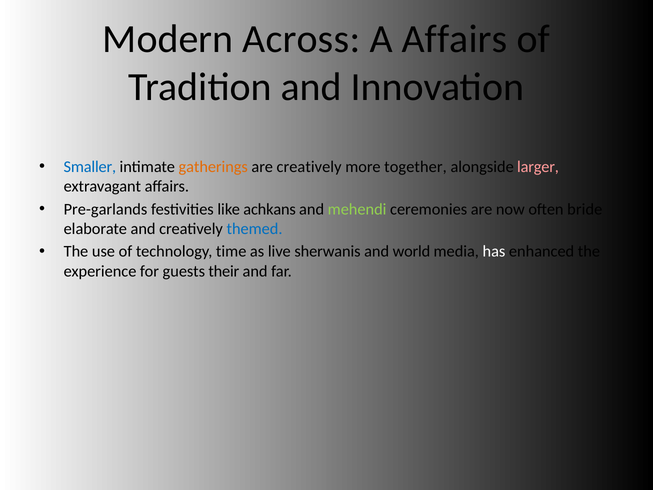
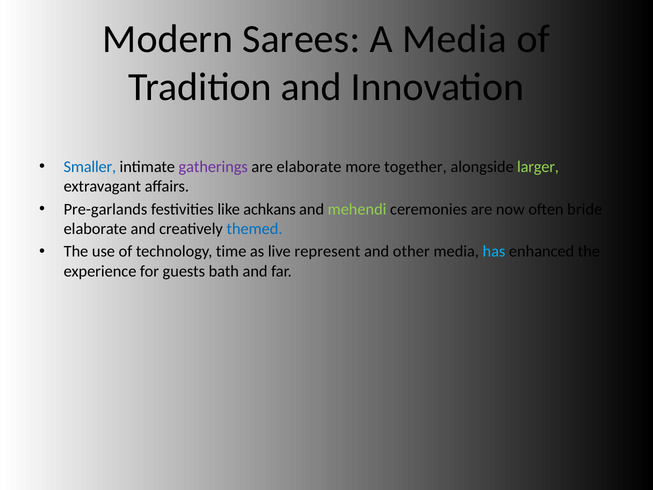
Across: Across -> Sarees (301, 39)
A Affairs: Affairs -> Media (454, 39)
gatherings colour: orange -> purple (213, 167)
are creatively: creatively -> elaborate (309, 167)
larger colour: pink -> light green (538, 167)
sherwanis: sherwanis -> represent (327, 251)
world: world -> other (411, 251)
has colour: white -> light blue (494, 251)
their: their -> bath (224, 271)
